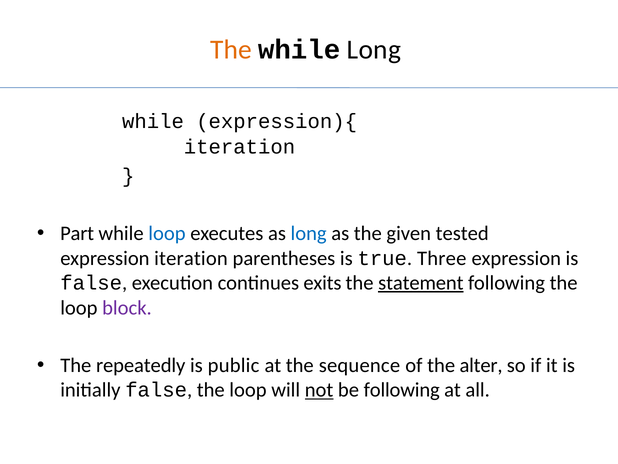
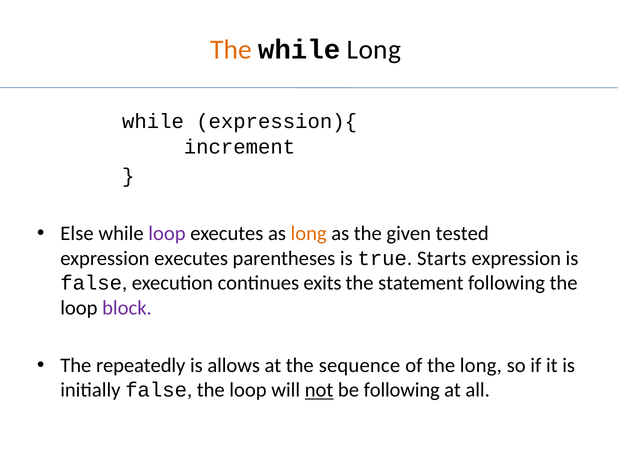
iteration: iteration -> increment (240, 147)
Part: Part -> Else (77, 233)
loop colour: blue -> purple (167, 233)
long colour: blue -> orange (309, 233)
expression iteration: iteration -> executes (191, 258)
Three: Three -> Starts (442, 258)
statement underline: present -> none (421, 283)
public: public -> allows (234, 365)
the alter: alter -> long (481, 365)
